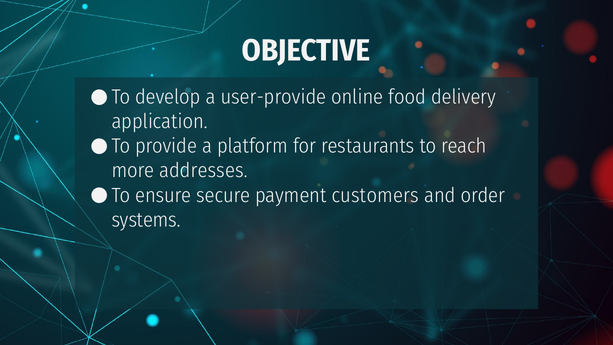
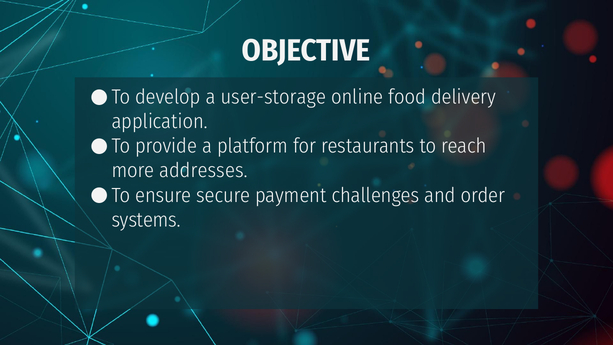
user-provide: user-provide -> user-storage (273, 97)
customers: customers -> challenges (375, 195)
